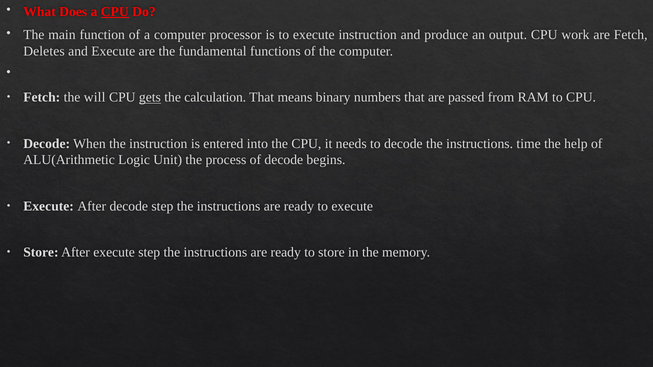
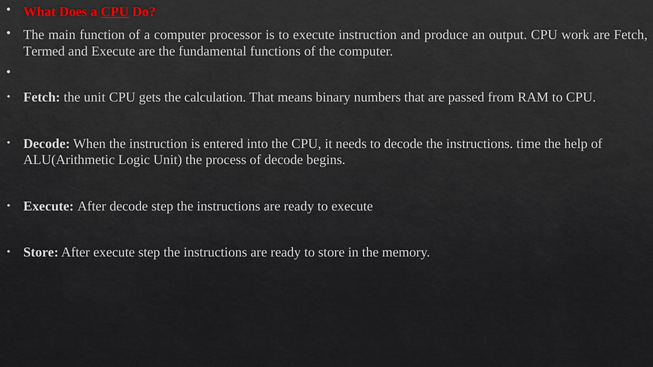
Deletes: Deletes -> Termed (44, 51)
the will: will -> unit (95, 97)
gets underline: present -> none (150, 97)
